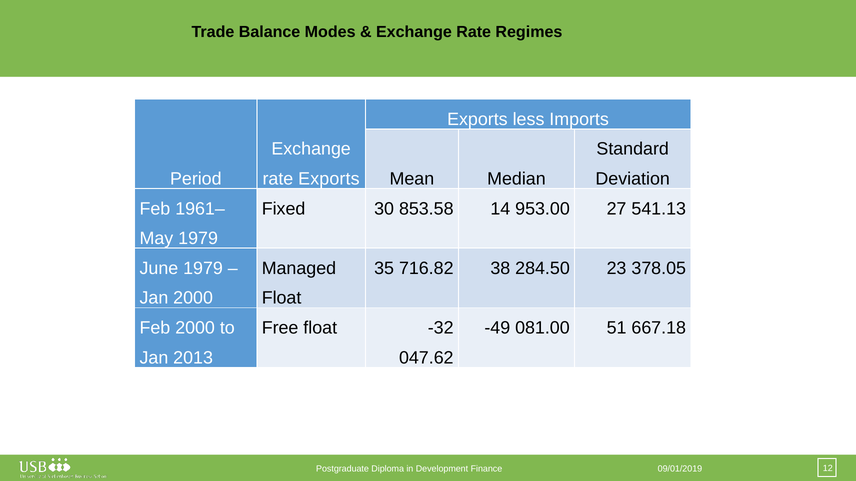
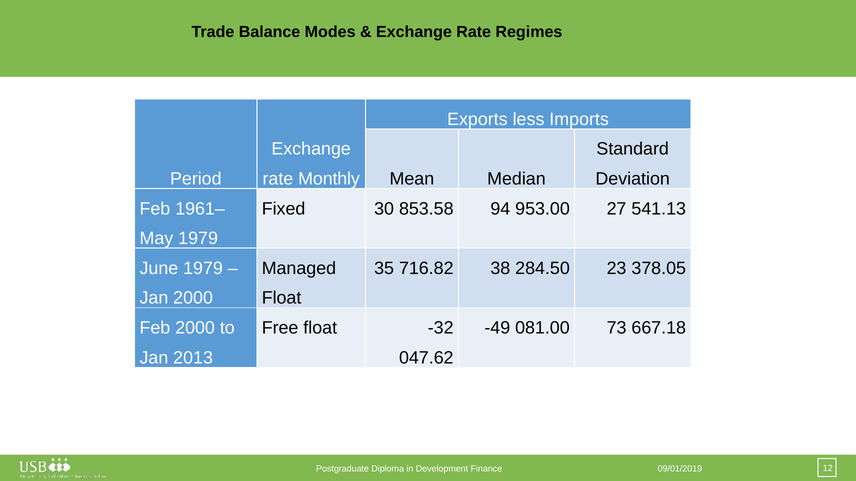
rate Exports: Exports -> Monthly (329, 179)
14: 14 -> 94 (500, 209)
51: 51 -> 73 (617, 328)
